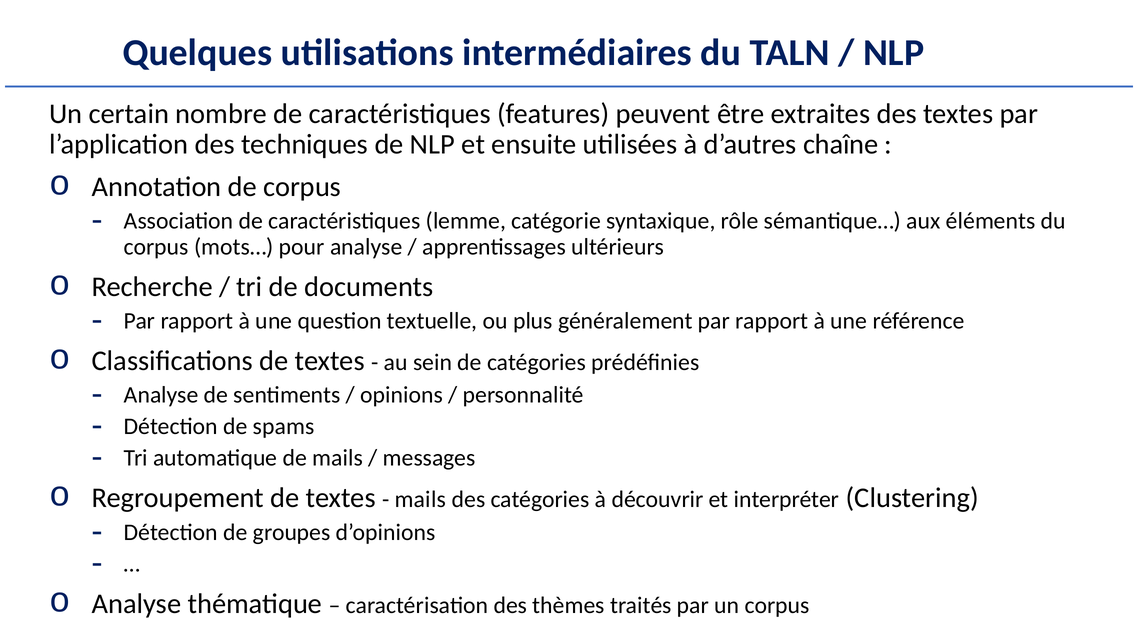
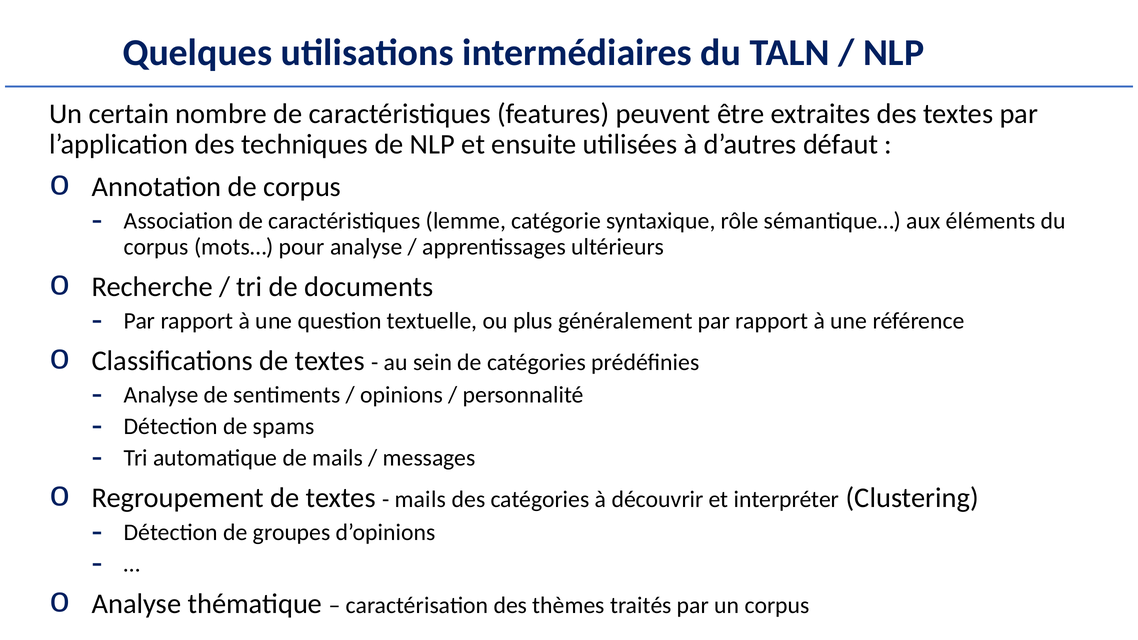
chaîne: chaîne -> défaut (841, 144)
